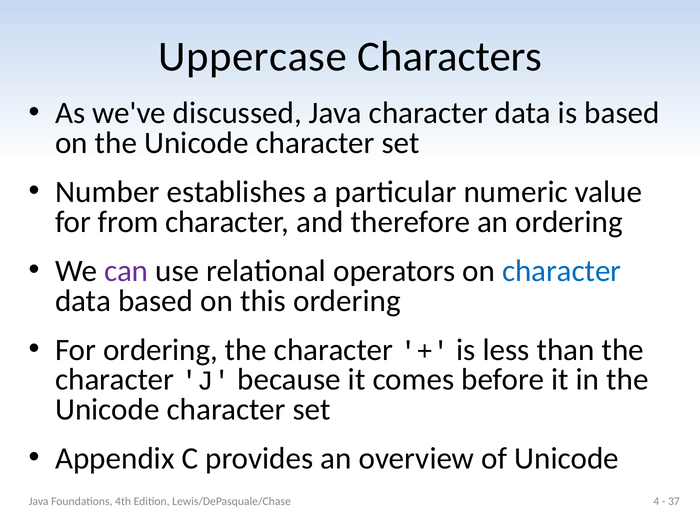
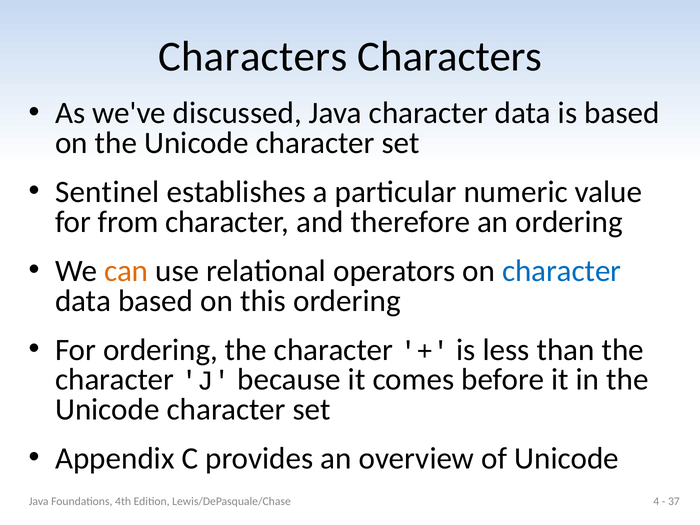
Uppercase: Uppercase -> Characters (253, 57)
Number: Number -> Sentinel (107, 192)
can colour: purple -> orange (126, 271)
